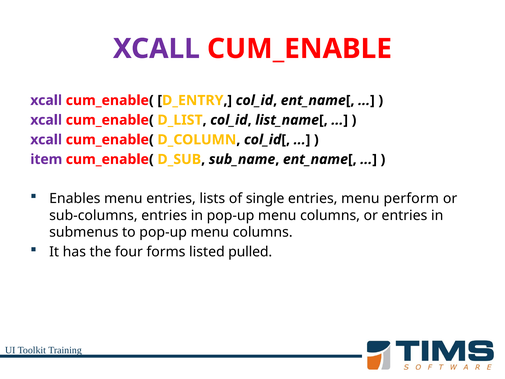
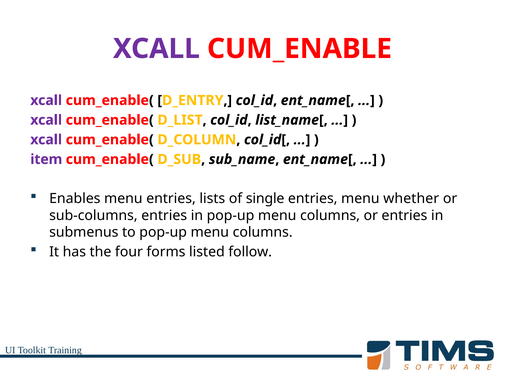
perform: perform -> whether (411, 199)
pulled: pulled -> follow (250, 252)
